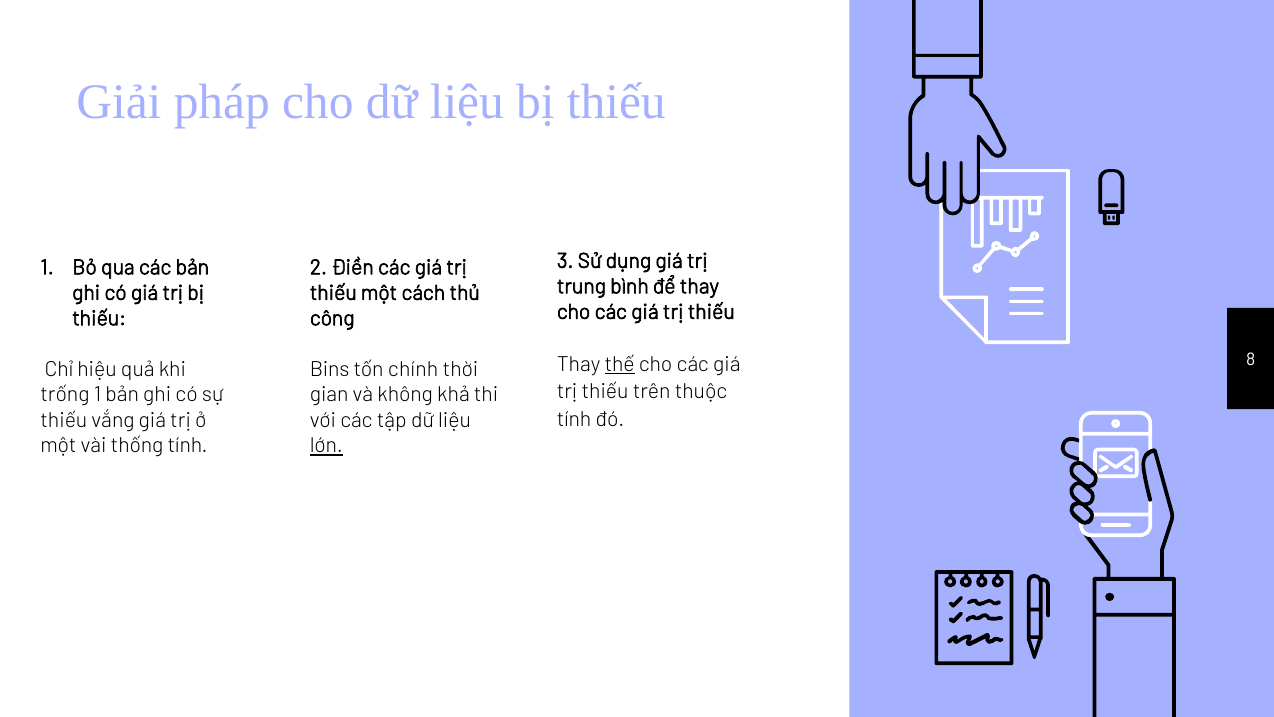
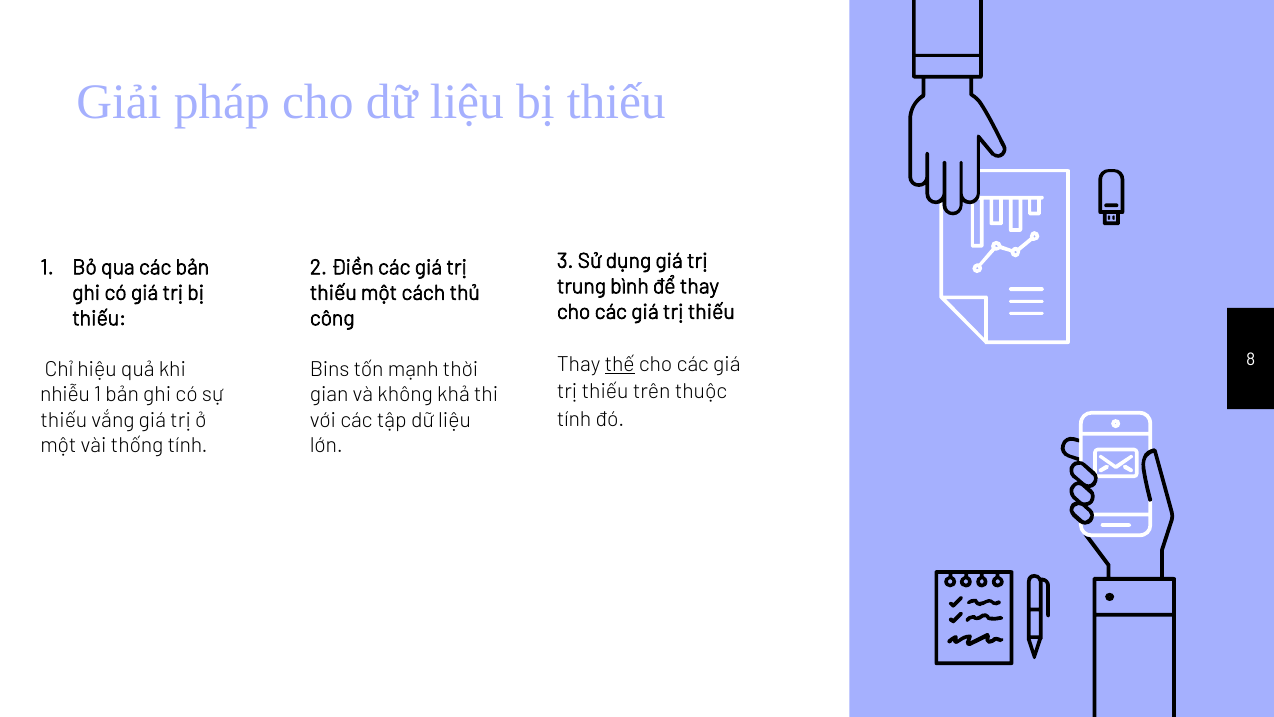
chính: chính -> mạnh (413, 369)
trống: trống -> nhiễu (65, 395)
lớn underline: present -> none (326, 446)
